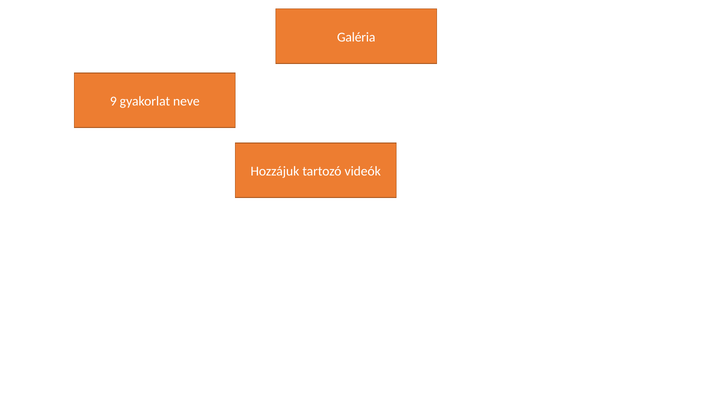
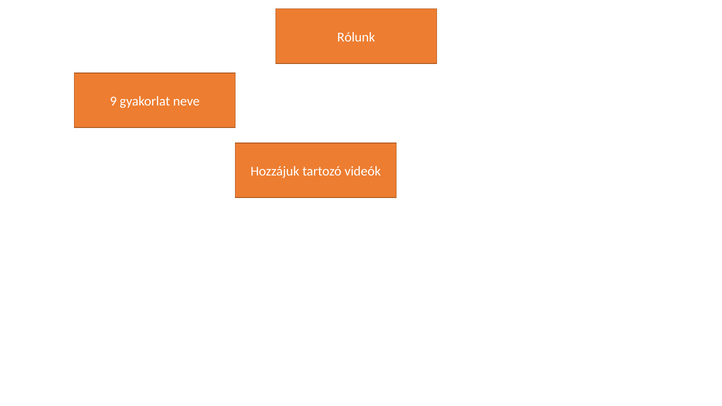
Galéria: Galéria -> Rólunk (356, 37)
